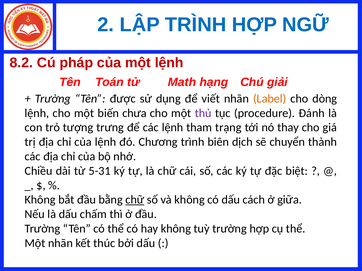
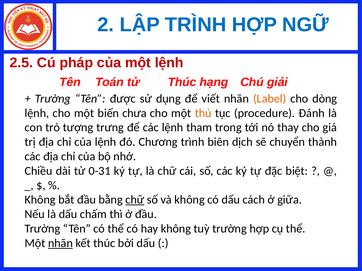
8.2: 8.2 -> 2.5 (21, 63)
tử Math: Math -> Thúc (182, 82)
thủ colour: purple -> orange (203, 113)
trạng: trạng -> trong (228, 128)
5-31: 5-31 -> 0-31 (100, 171)
nhãn underline: none -> present (60, 244)
